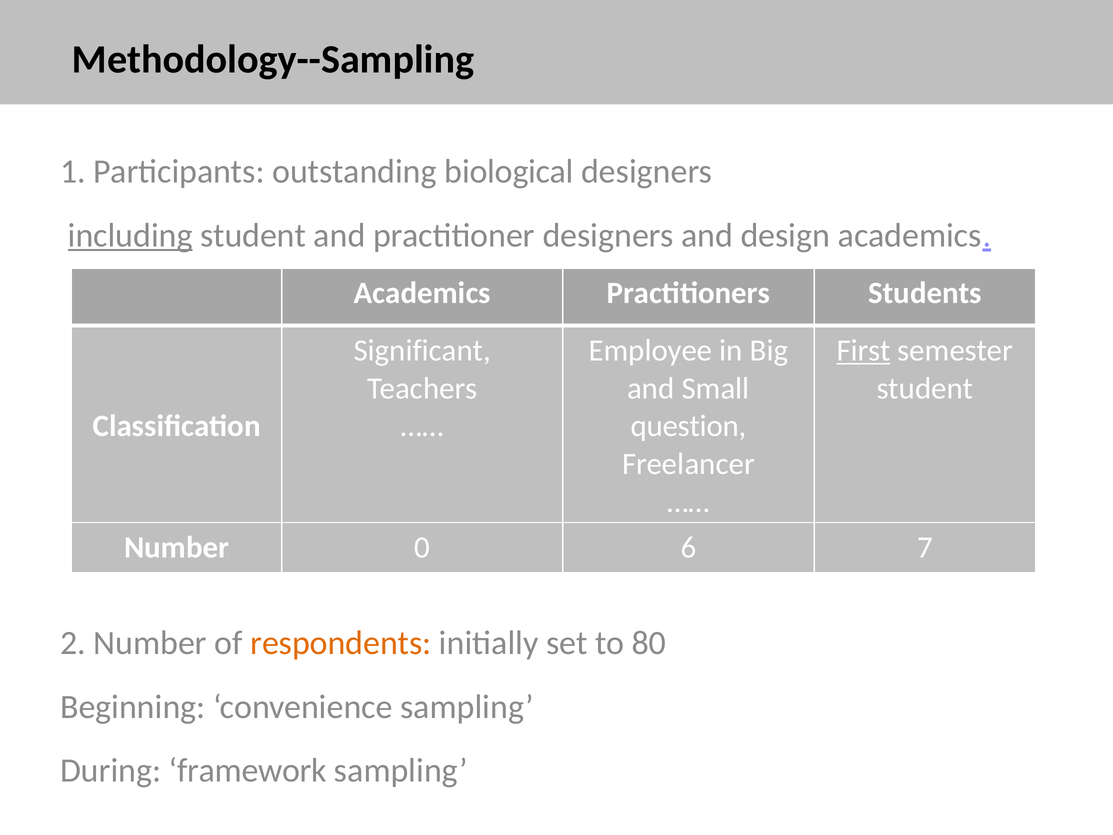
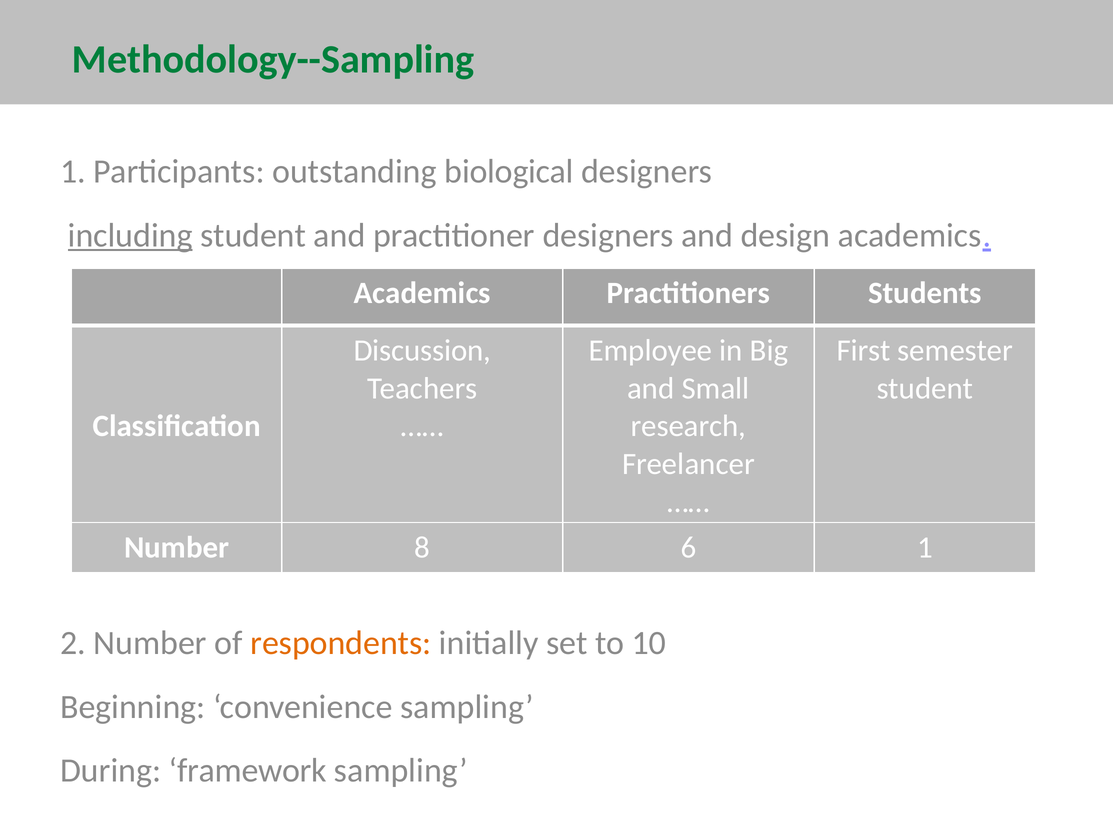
Methodology--Sampling colour: black -> green (273, 59)
Significant: Significant -> Discussion (422, 350)
First underline: present -> none (864, 350)
question: question -> research (688, 426)
0: 0 -> 8 (422, 547)
6 7: 7 -> 1 (925, 547)
80: 80 -> 10 (649, 643)
